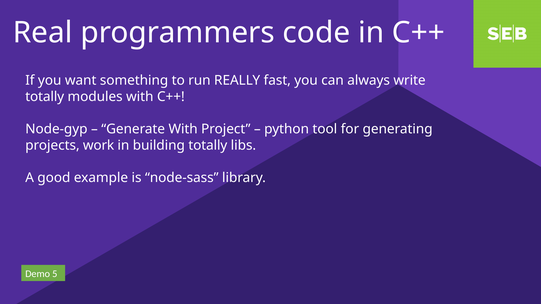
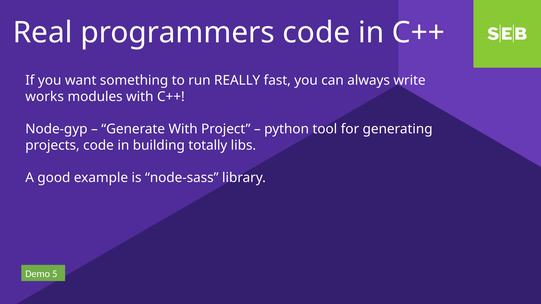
totally: totally -> works (45, 97)
projects work: work -> code (99, 145)
